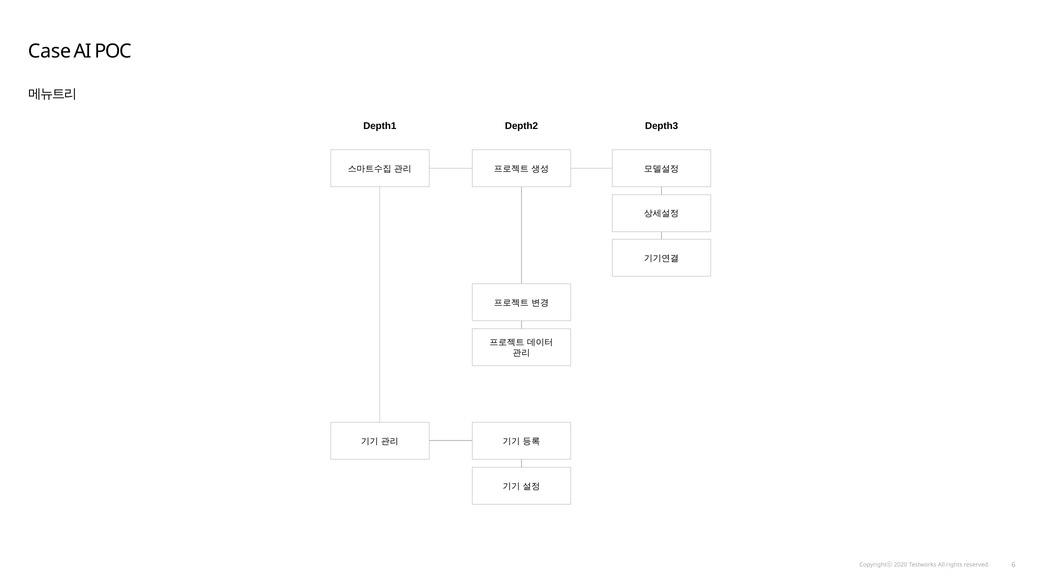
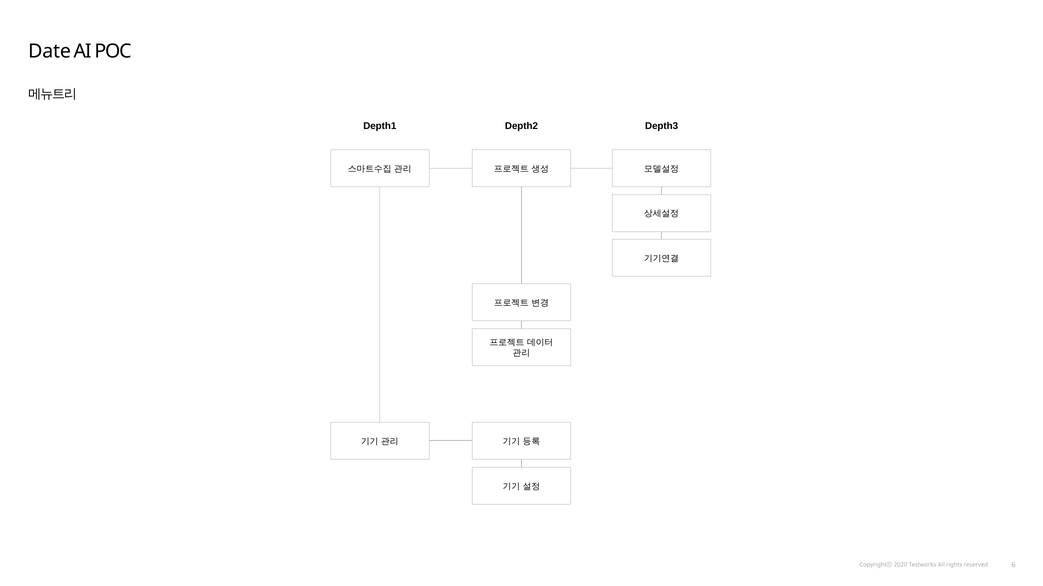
Case: Case -> Date (50, 52)
